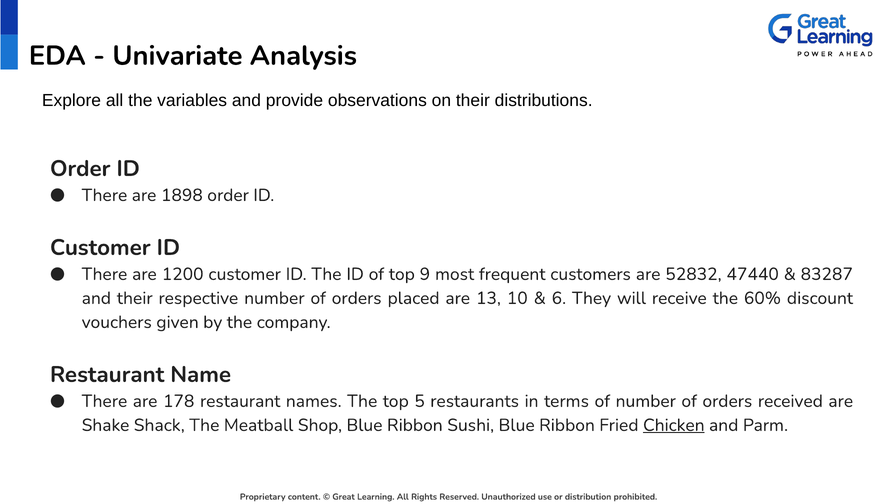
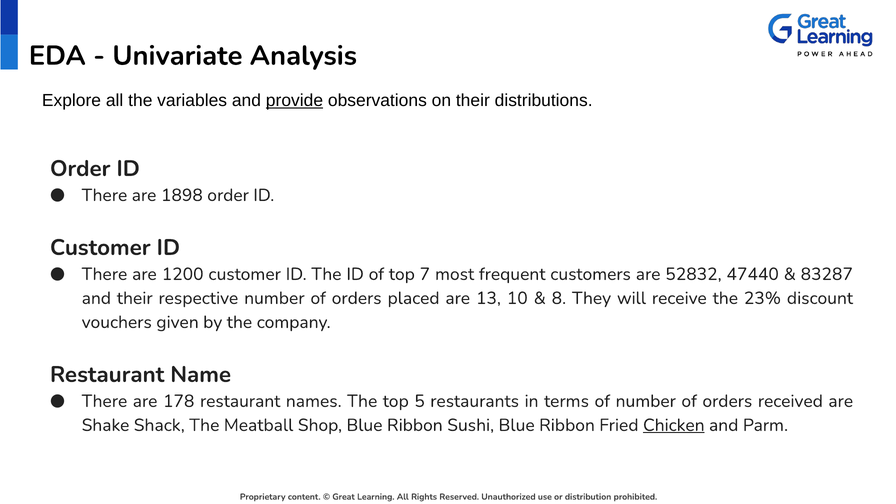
provide underline: none -> present (294, 101)
9: 9 -> 7 (425, 274)
6: 6 -> 8 (559, 298)
60%: 60% -> 23% (762, 298)
